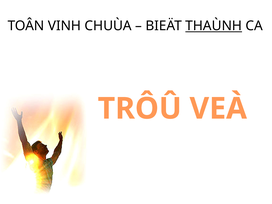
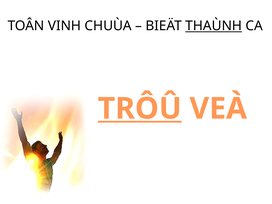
TRÔÛ underline: none -> present (140, 109)
